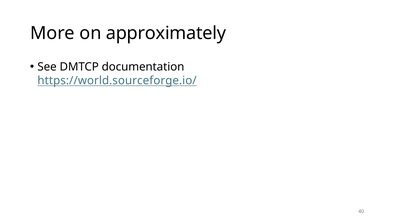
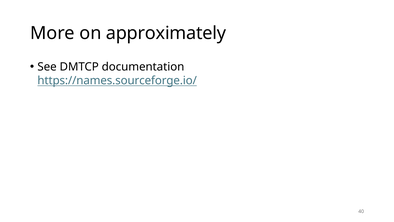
https://world.sourceforge.io/: https://world.sourceforge.io/ -> https://names.sourceforge.io/ (117, 80)
